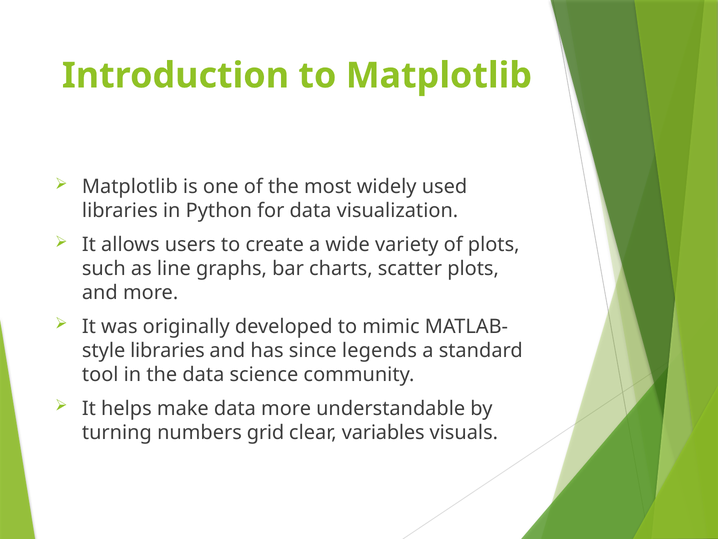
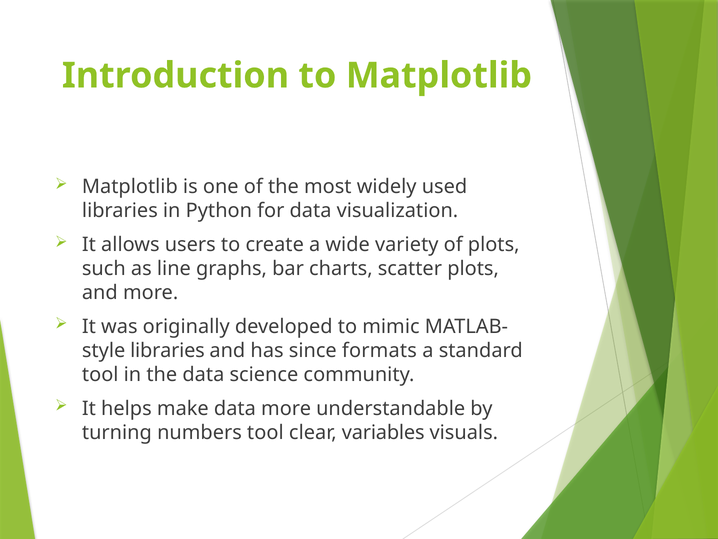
legends: legends -> formats (379, 350)
numbers grid: grid -> tool (265, 432)
